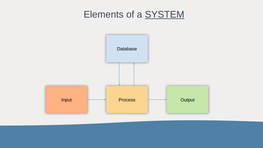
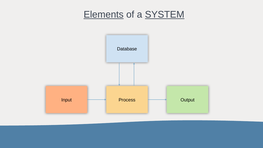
Elements underline: none -> present (104, 15)
